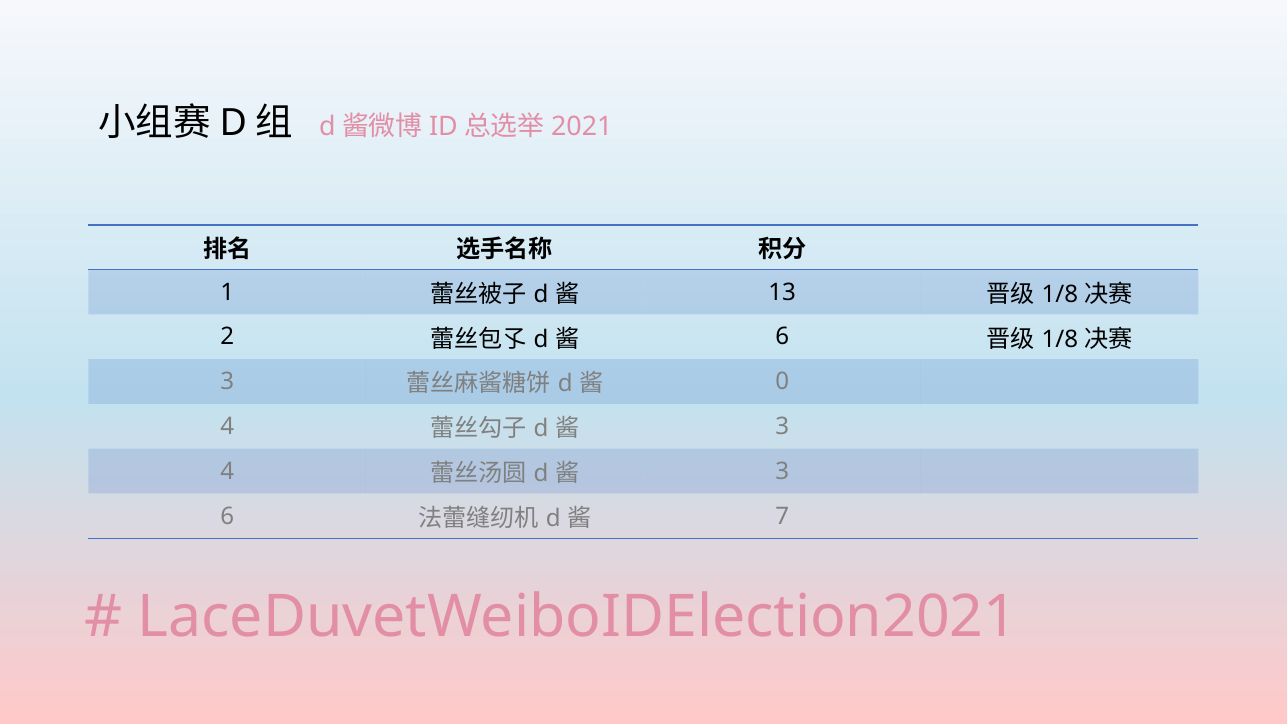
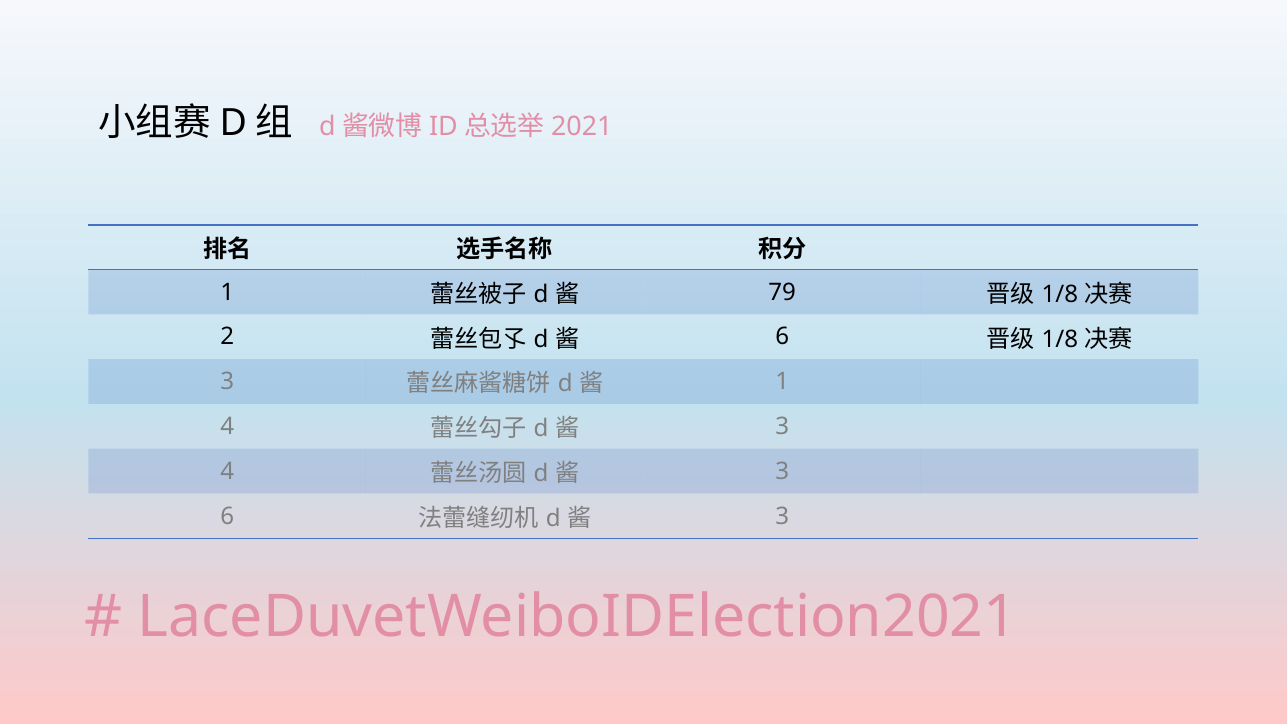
13: 13 -> 79 (782, 292)
0: 0 -> 1 (782, 382)
7: 7 -> 3 (782, 516)
